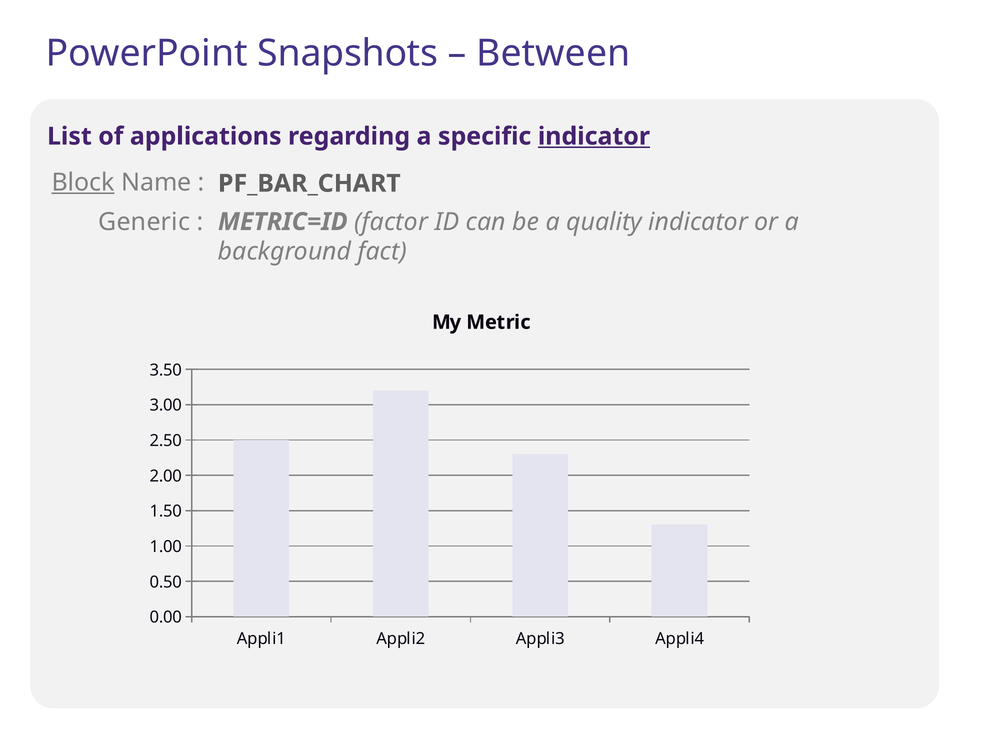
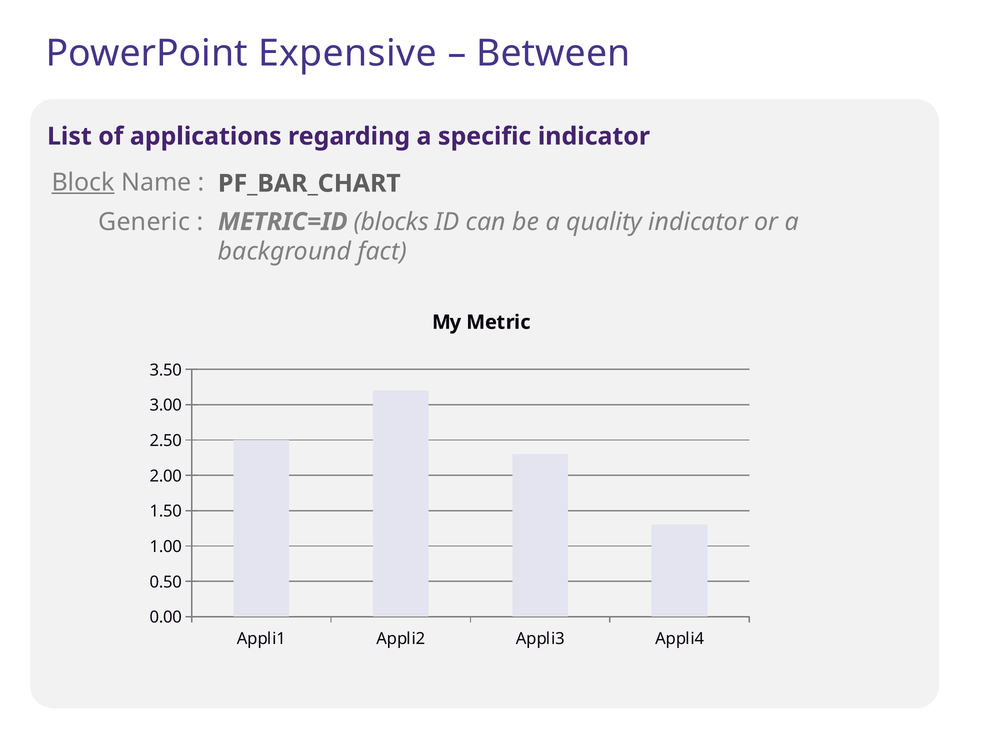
Snapshots: Snapshots -> Expensive (347, 54)
indicator underline: present -> none (594, 136)
factor: factor -> blocks (391, 222)
